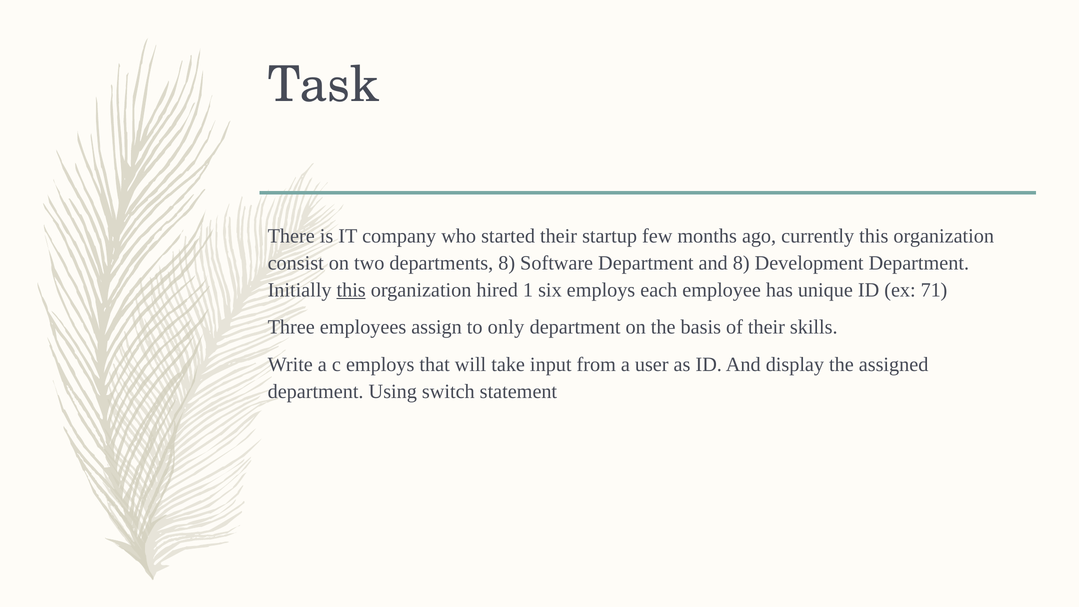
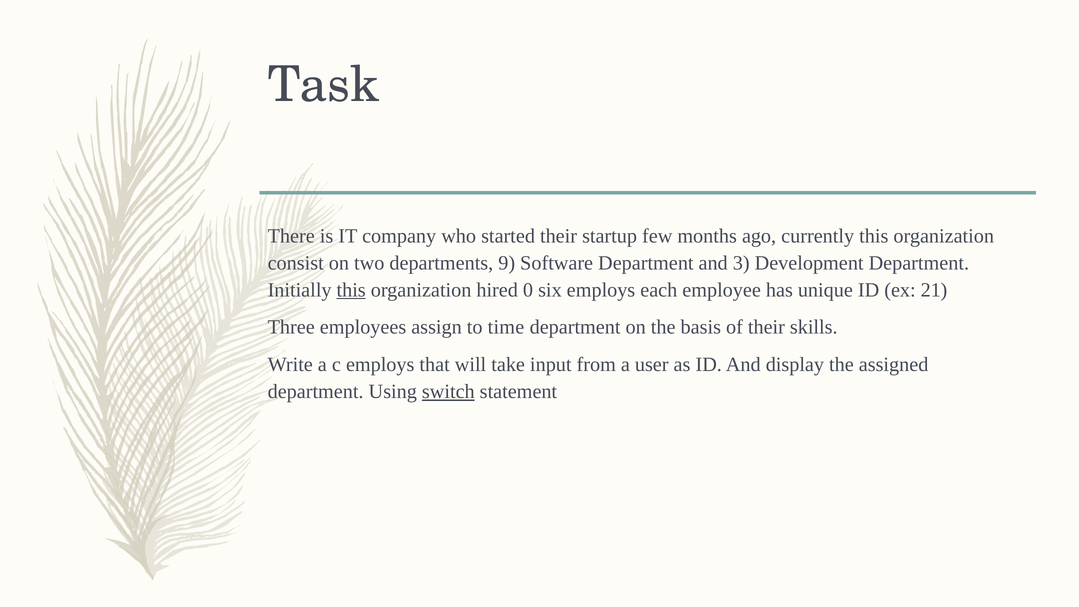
departments 8: 8 -> 9 (507, 263)
and 8: 8 -> 3 (741, 263)
1: 1 -> 0 (528, 290)
71: 71 -> 21 (934, 290)
only: only -> time (506, 327)
switch underline: none -> present (448, 392)
